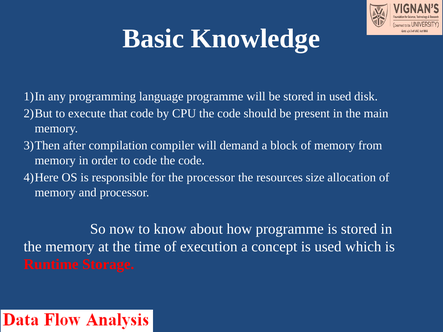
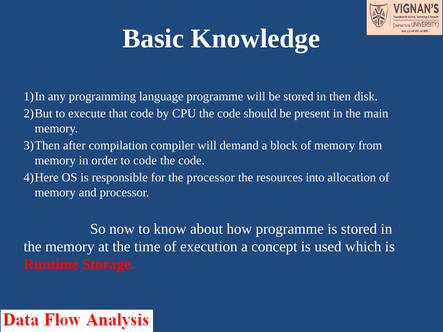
in used: used -> then (340, 96)
size: size -> into (315, 178)
